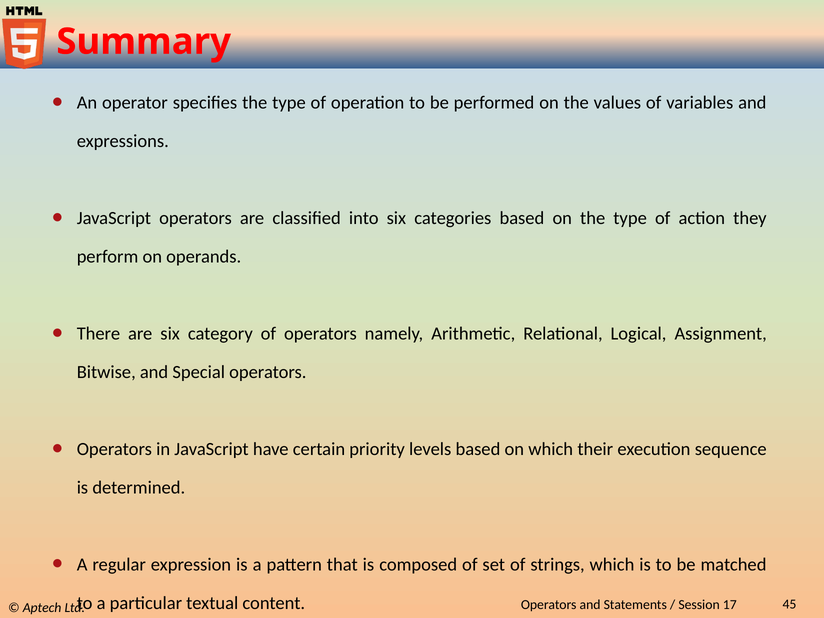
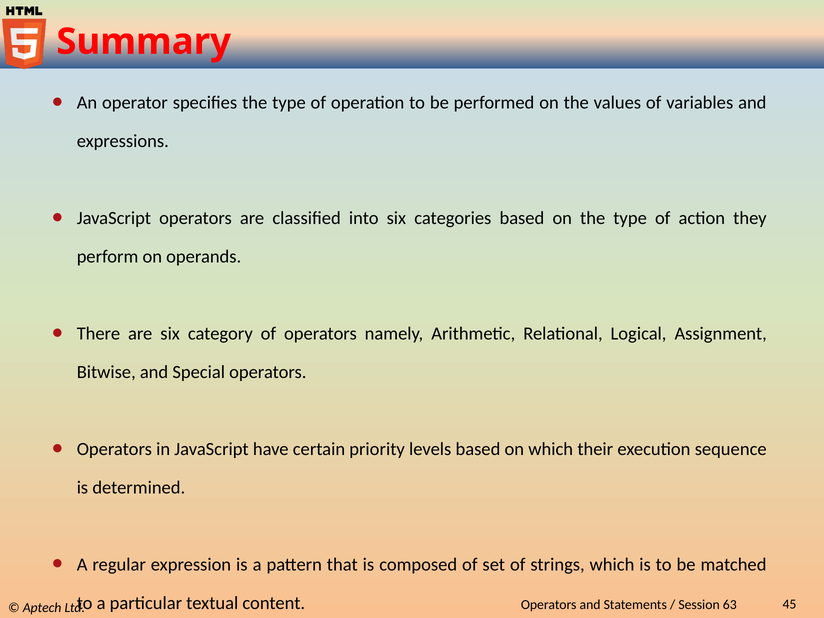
17: 17 -> 63 (730, 604)
